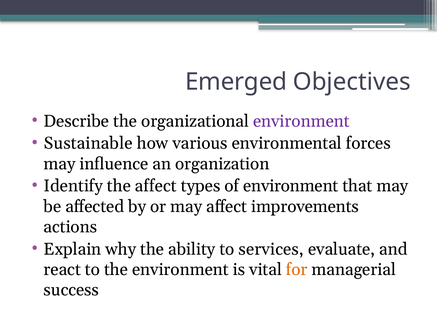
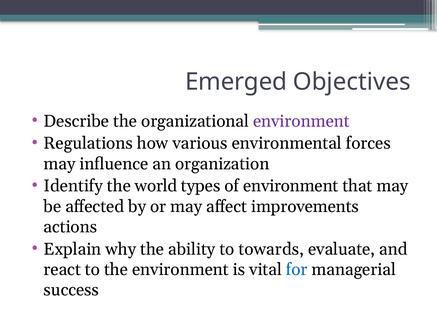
Sustainable: Sustainable -> Regulations (88, 143)
the affect: affect -> world (156, 186)
services: services -> towards (271, 249)
for colour: orange -> blue (297, 269)
